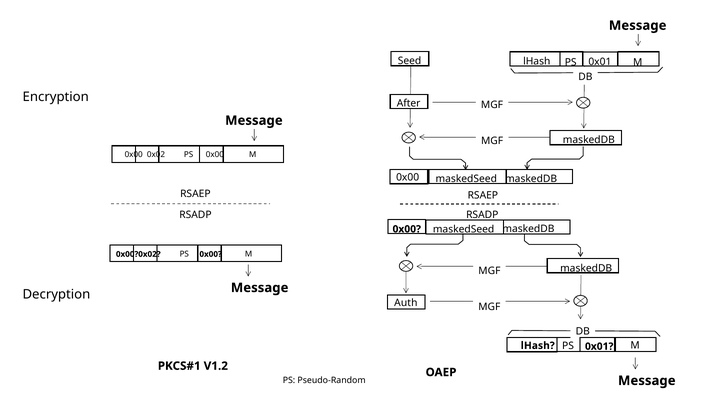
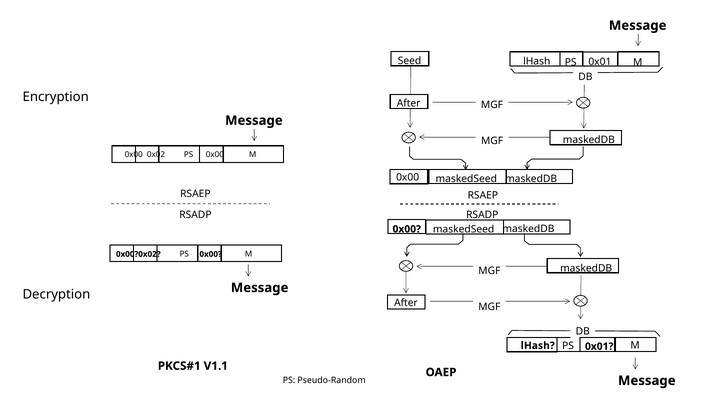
Auth: Auth -> After (406, 303)
V1.2: V1.2 -> V1.1 (216, 366)
